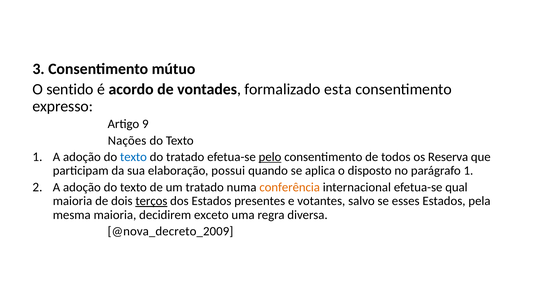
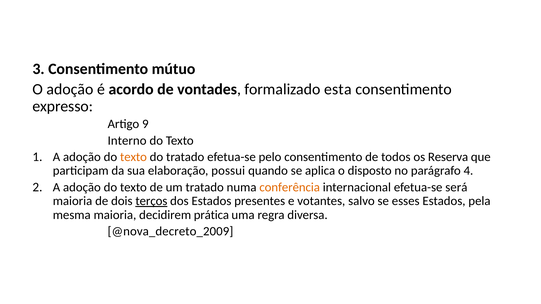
O sentido: sentido -> adoção (70, 89)
Nações: Nações -> Interno (127, 141)
texto colour: blue -> orange (133, 157)
pelo underline: present -> none (270, 157)
parágrafo 1: 1 -> 4 (468, 171)
qual: qual -> será (456, 187)
exceto: exceto -> prática (211, 215)
